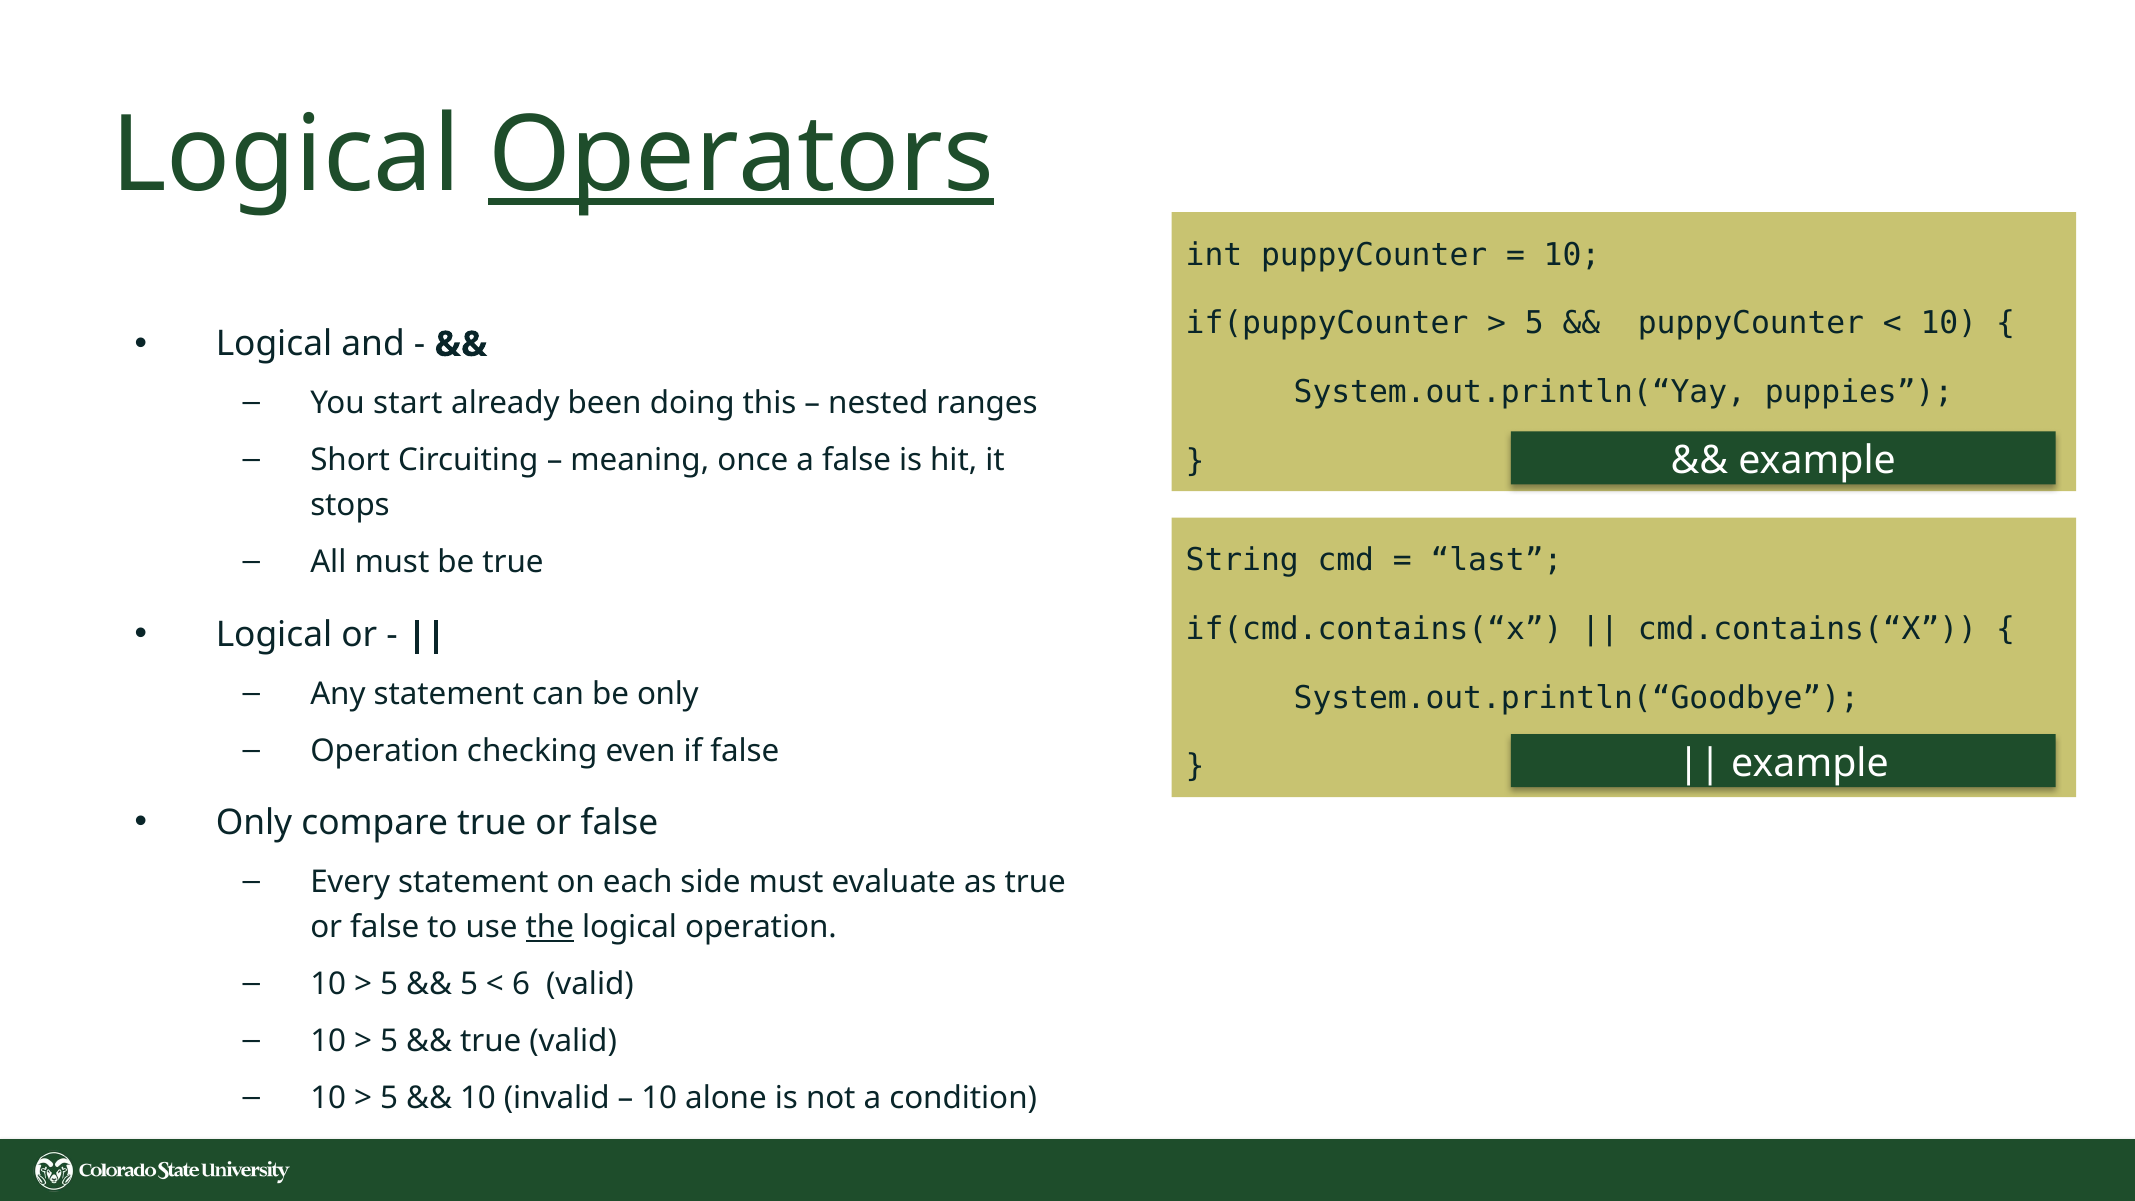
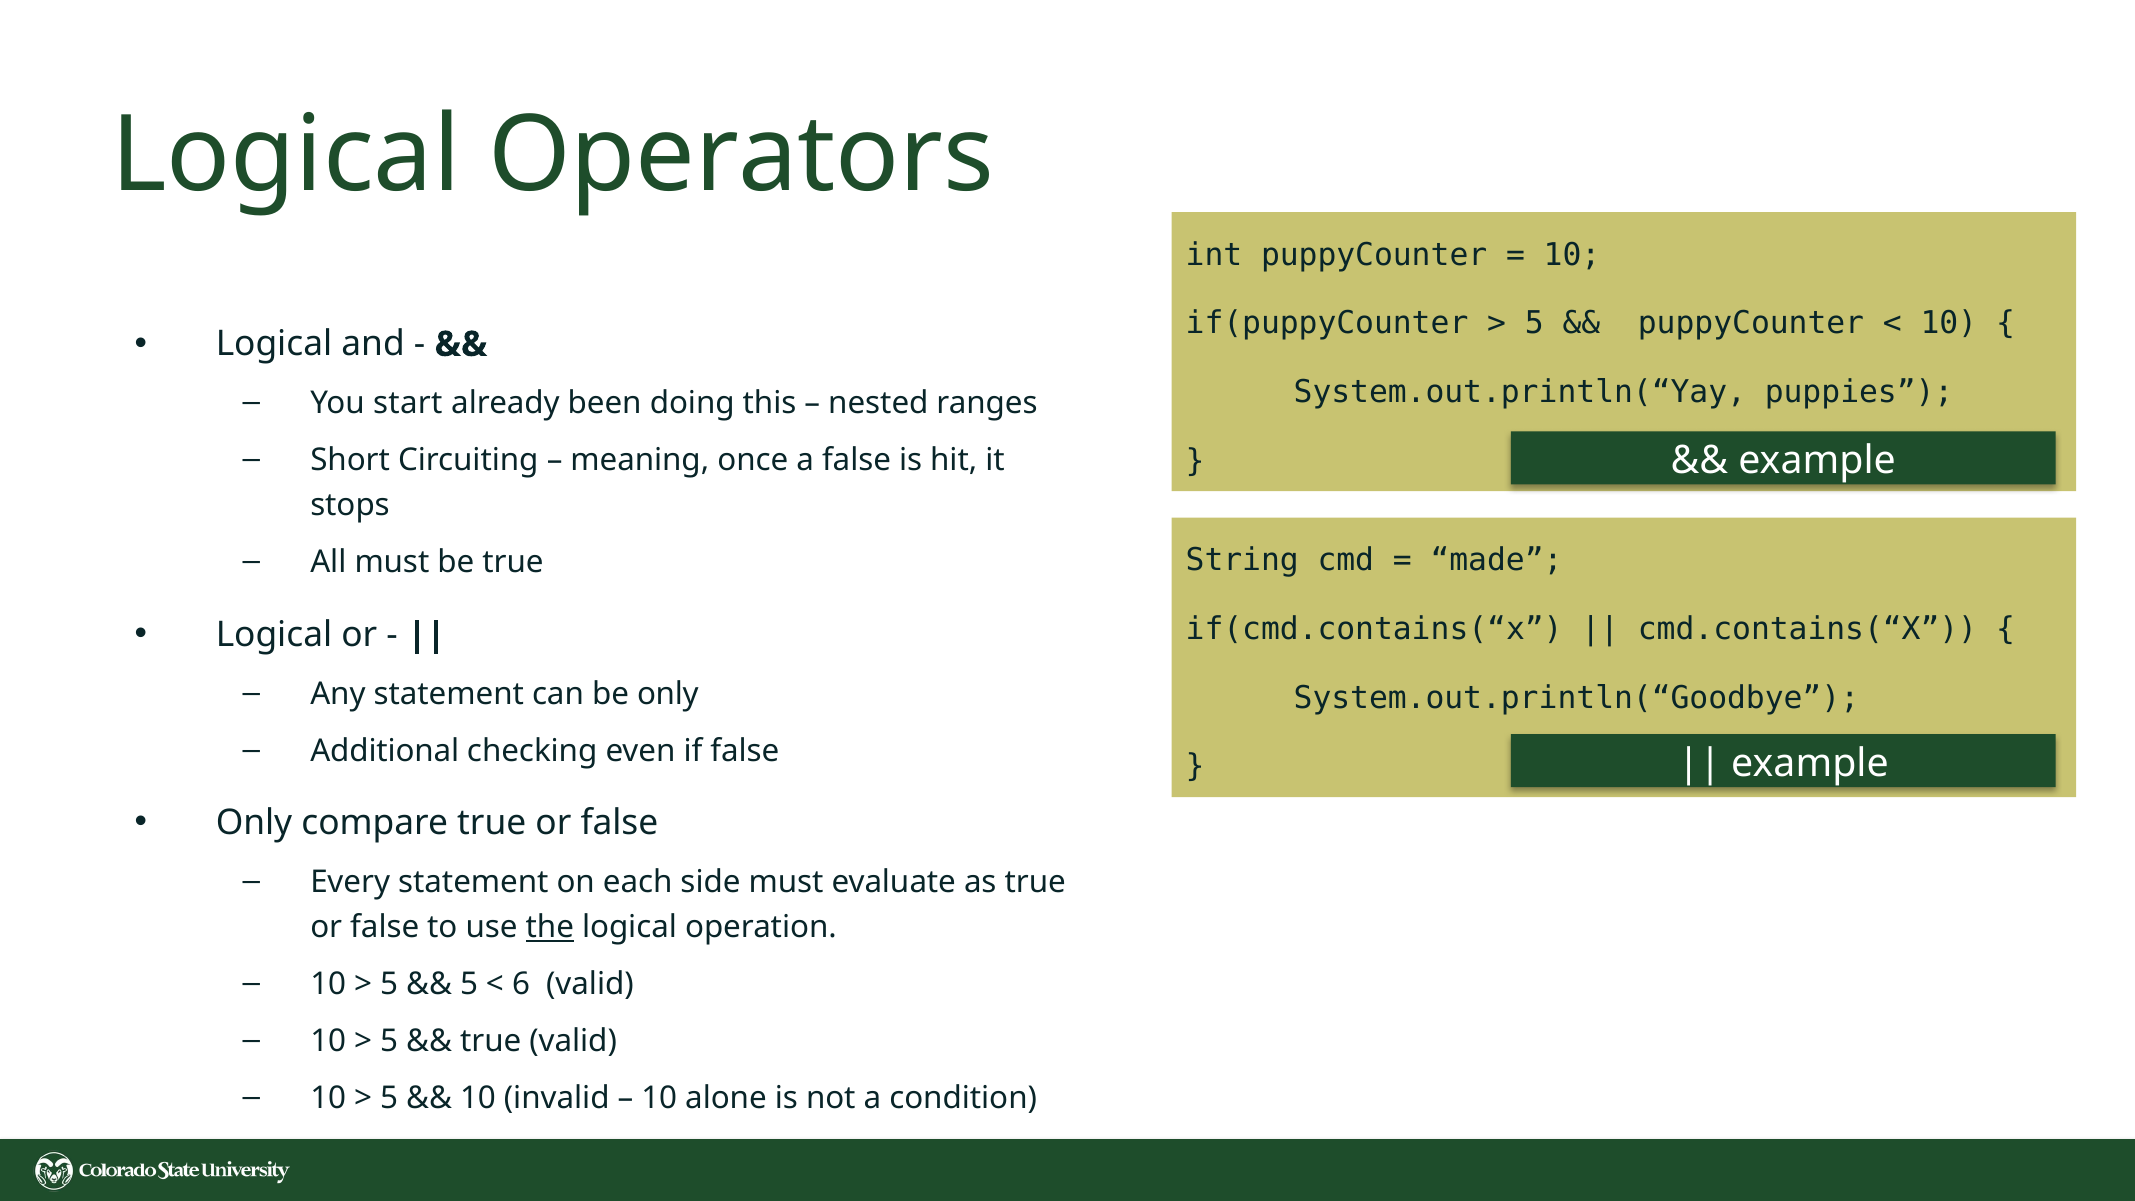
Operators underline: present -> none (741, 156)
last: last -> made (1497, 560)
Operation: Operation -> Additional (385, 751)
